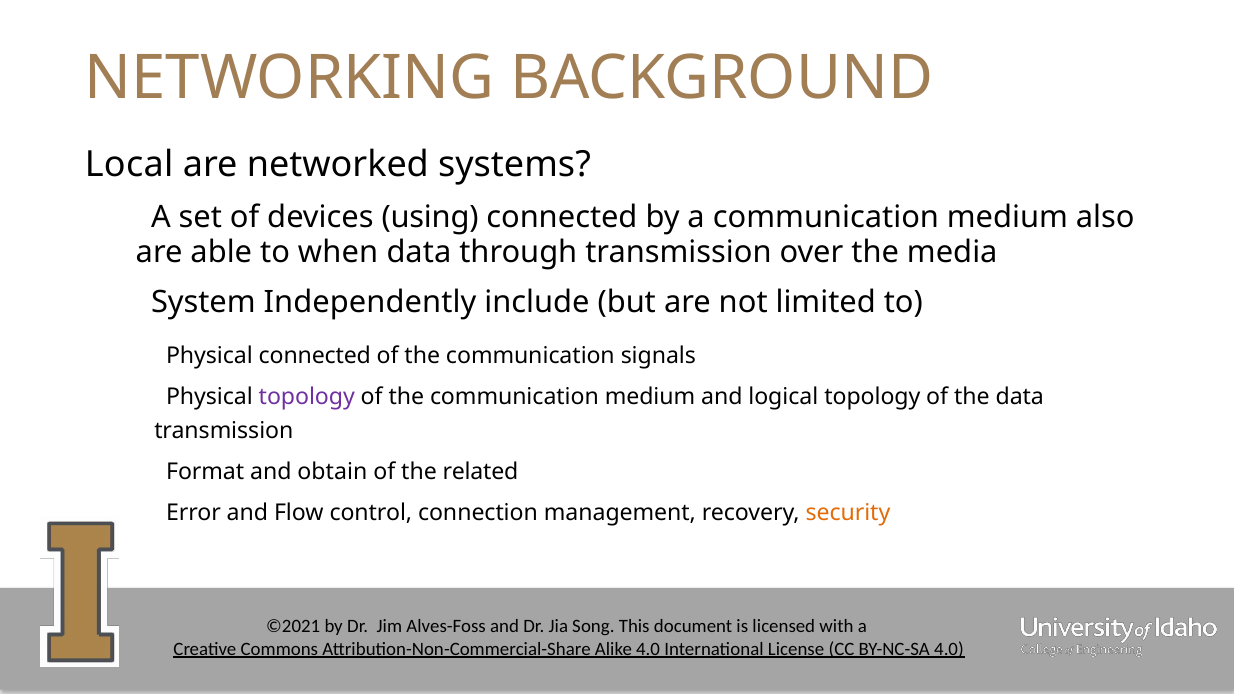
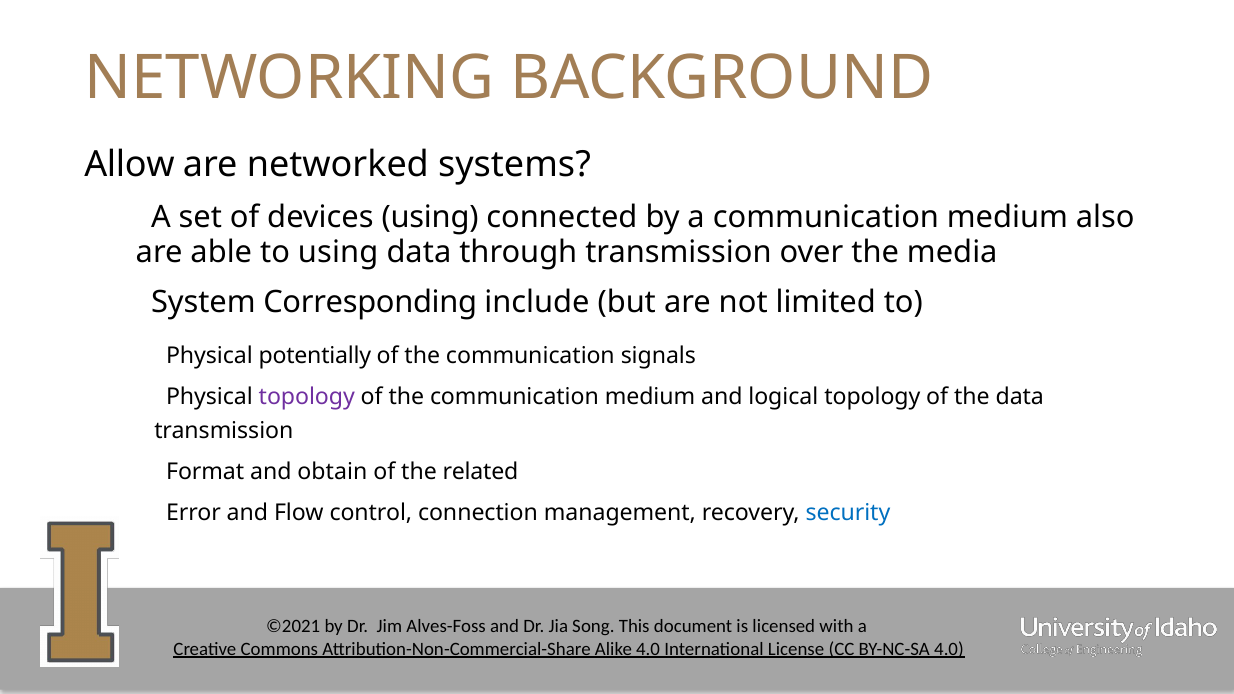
Local: Local -> Allow (129, 164)
to when: when -> using (338, 252)
Independently: Independently -> Corresponding (370, 303)
connected: connected -> potentially (315, 356)
security colour: orange -> blue (848, 513)
